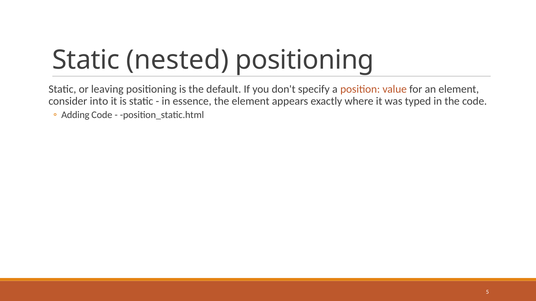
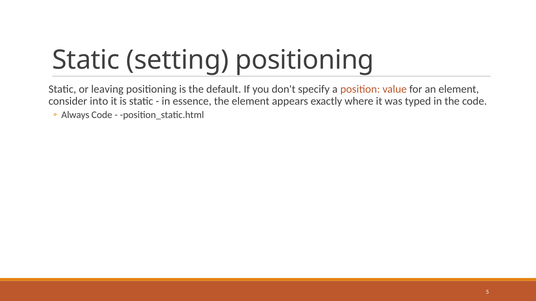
nested: nested -> setting (177, 60)
Adding: Adding -> Always (75, 115)
